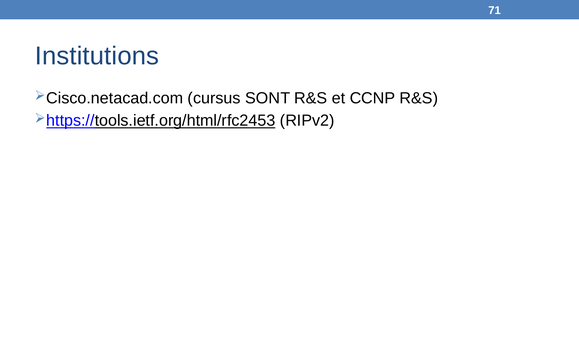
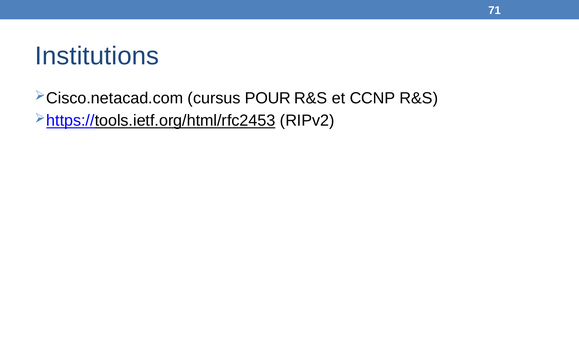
SONT: SONT -> POUR (268, 98)
